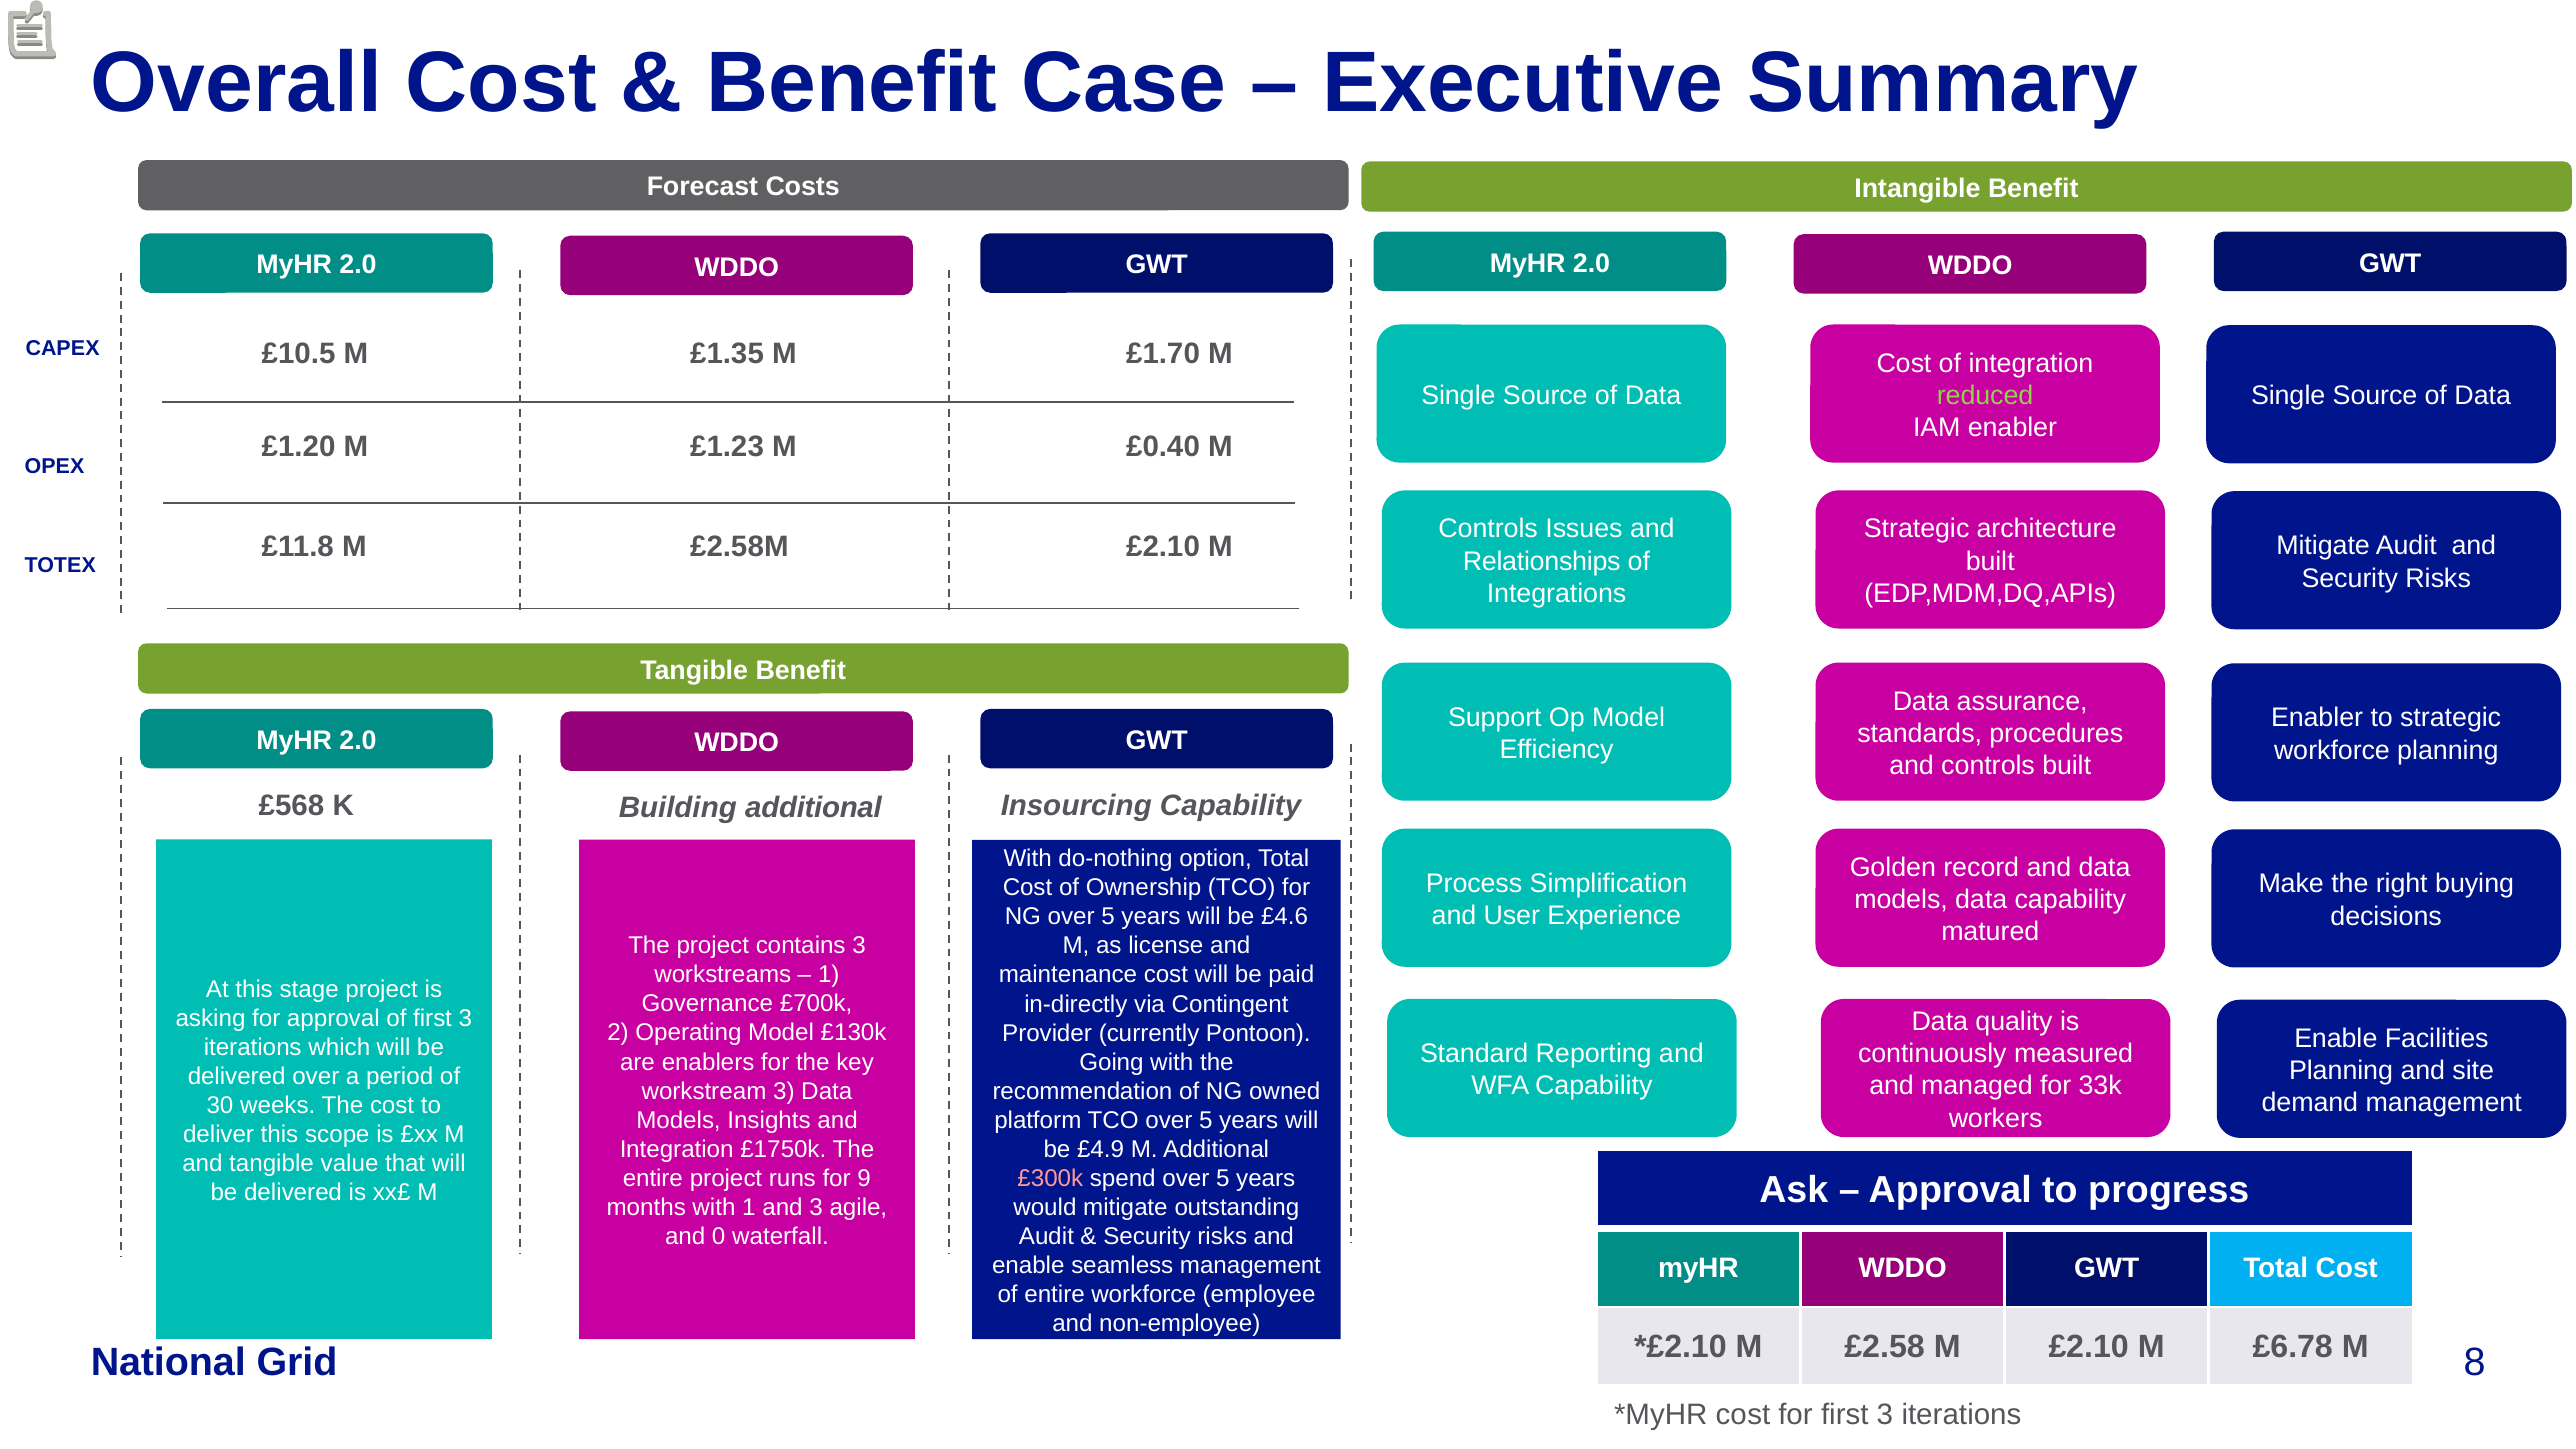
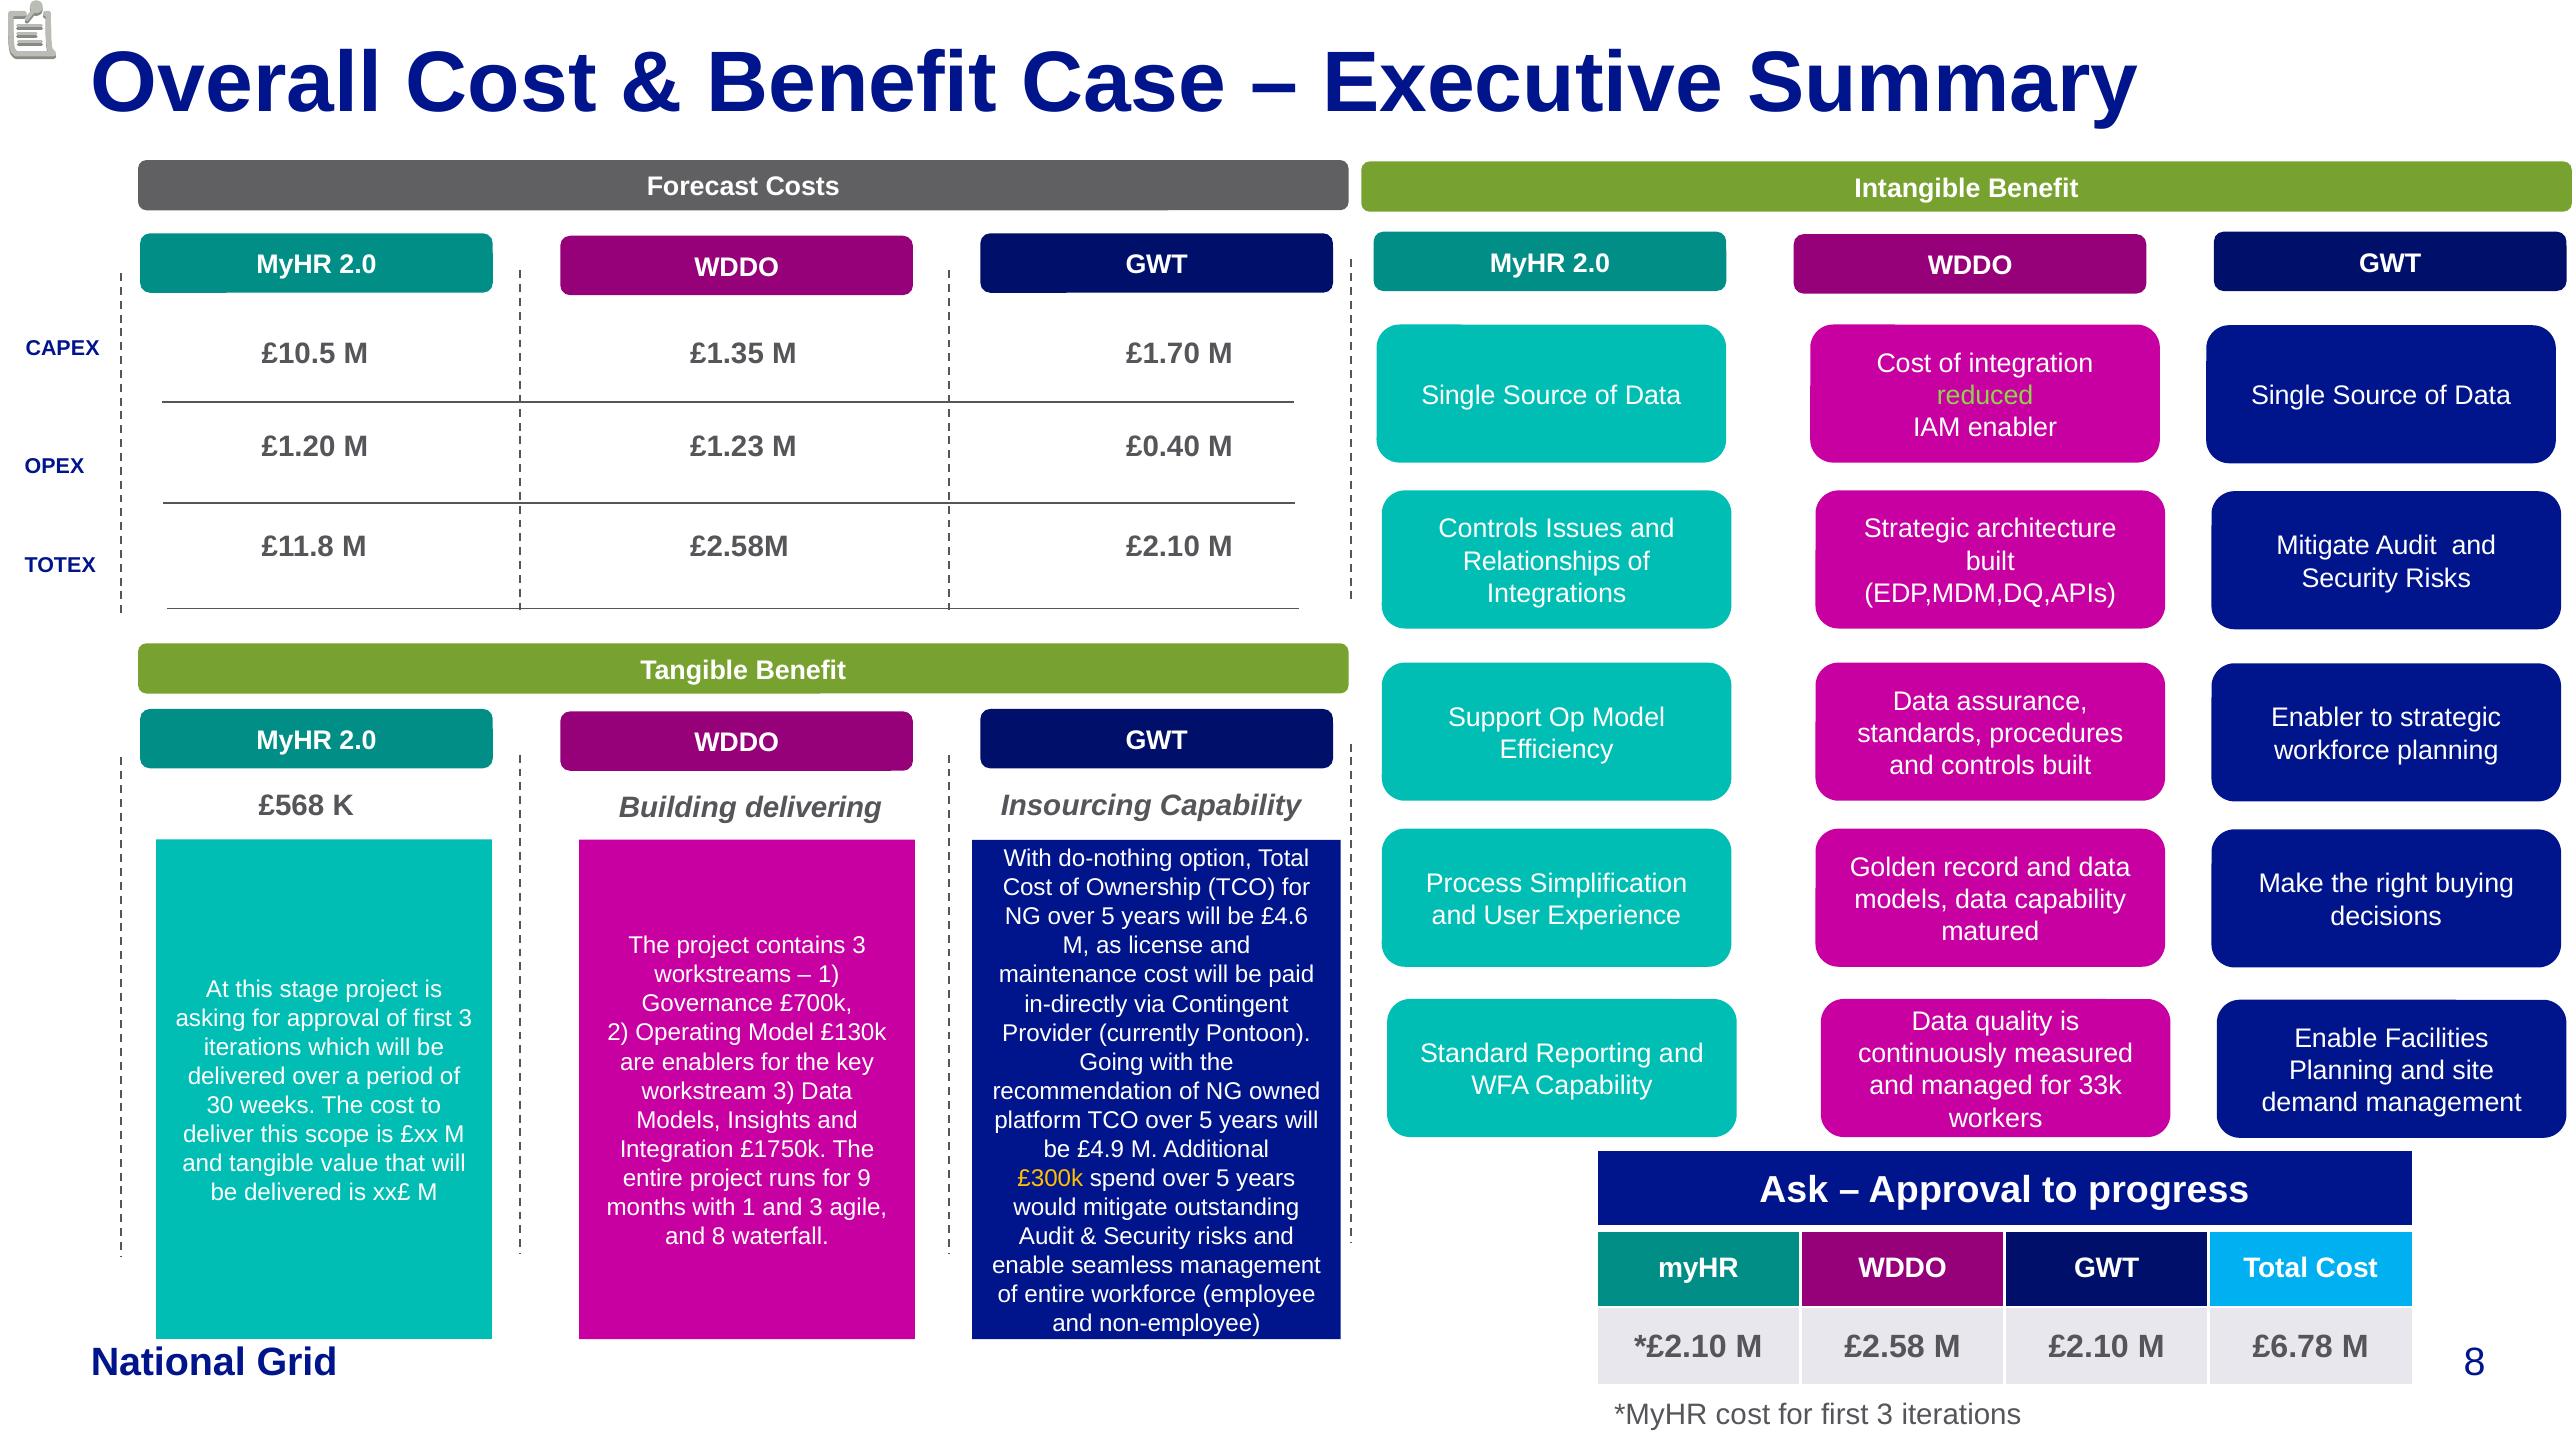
Building additional: additional -> delivering (813, 808)
£300k colour: pink -> yellow (1050, 1178)
and 0: 0 -> 8 (719, 1236)
